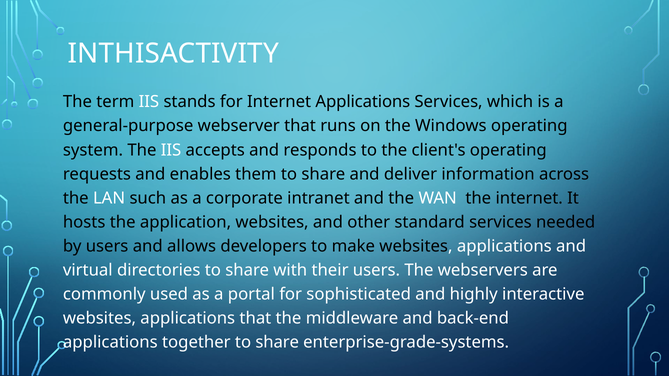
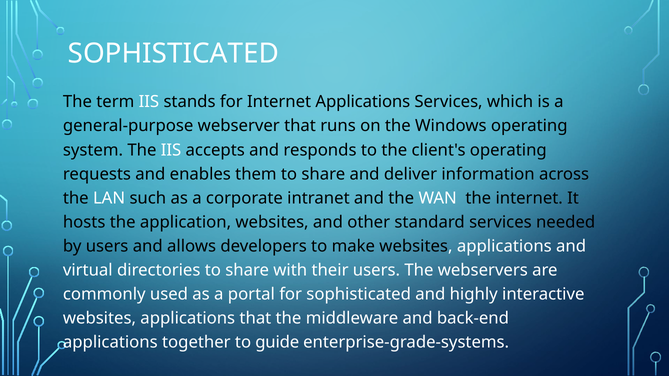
INTHISACTIVITY: INTHISACTIVITY -> SOPHISTICATED (173, 53)
together to share: share -> guide (277, 343)
